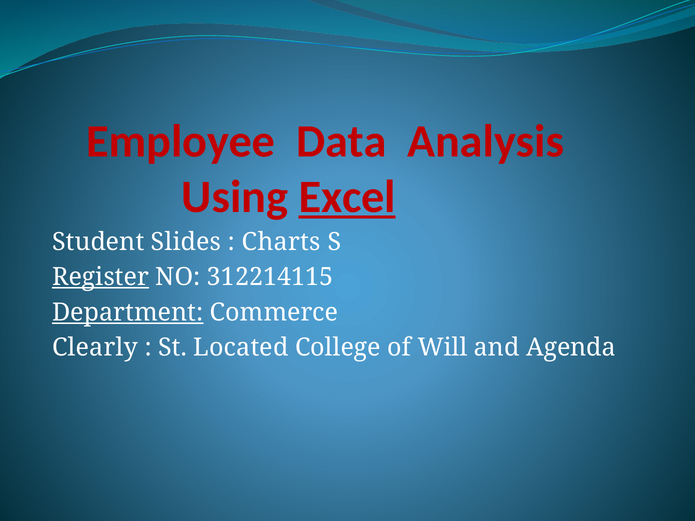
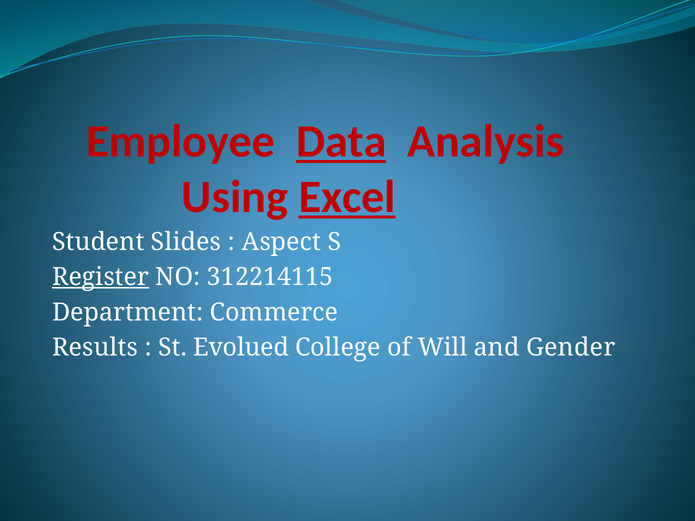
Data underline: none -> present (341, 142)
Charts: Charts -> Aspect (281, 242)
Department underline: present -> none (128, 312)
Clearly: Clearly -> Results (95, 348)
Located: Located -> Evolued (241, 348)
Agenda: Agenda -> Gender (571, 348)
